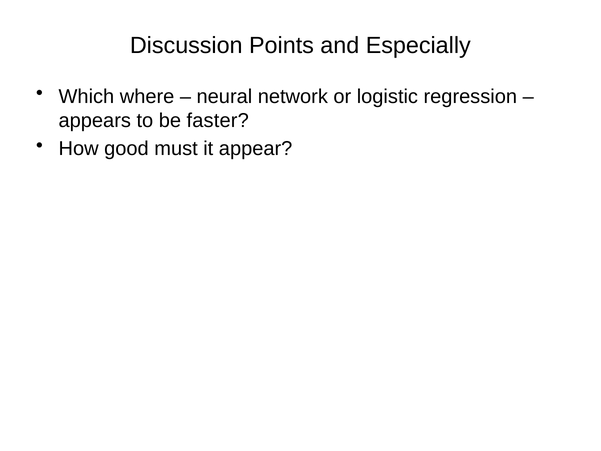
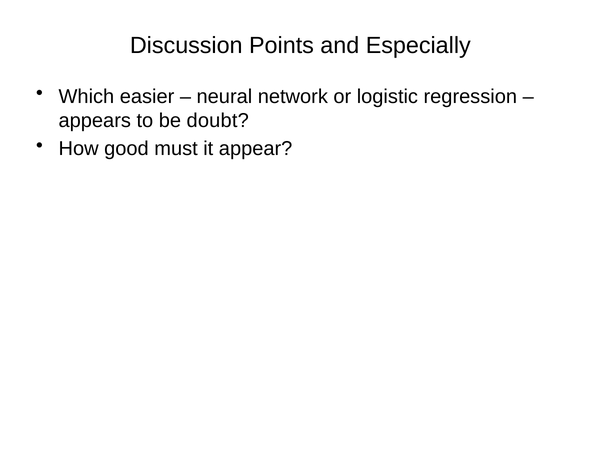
where: where -> easier (147, 97)
faster: faster -> doubt (218, 121)
